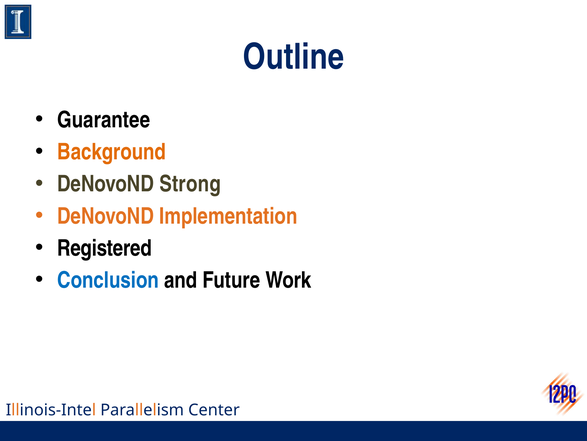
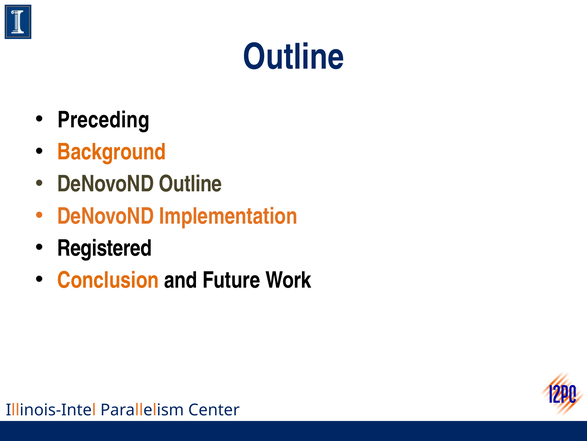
Guarantee: Guarantee -> Preceding (104, 120)
DeNovoND Strong: Strong -> Outline (190, 184)
Conclusion colour: blue -> orange (108, 280)
